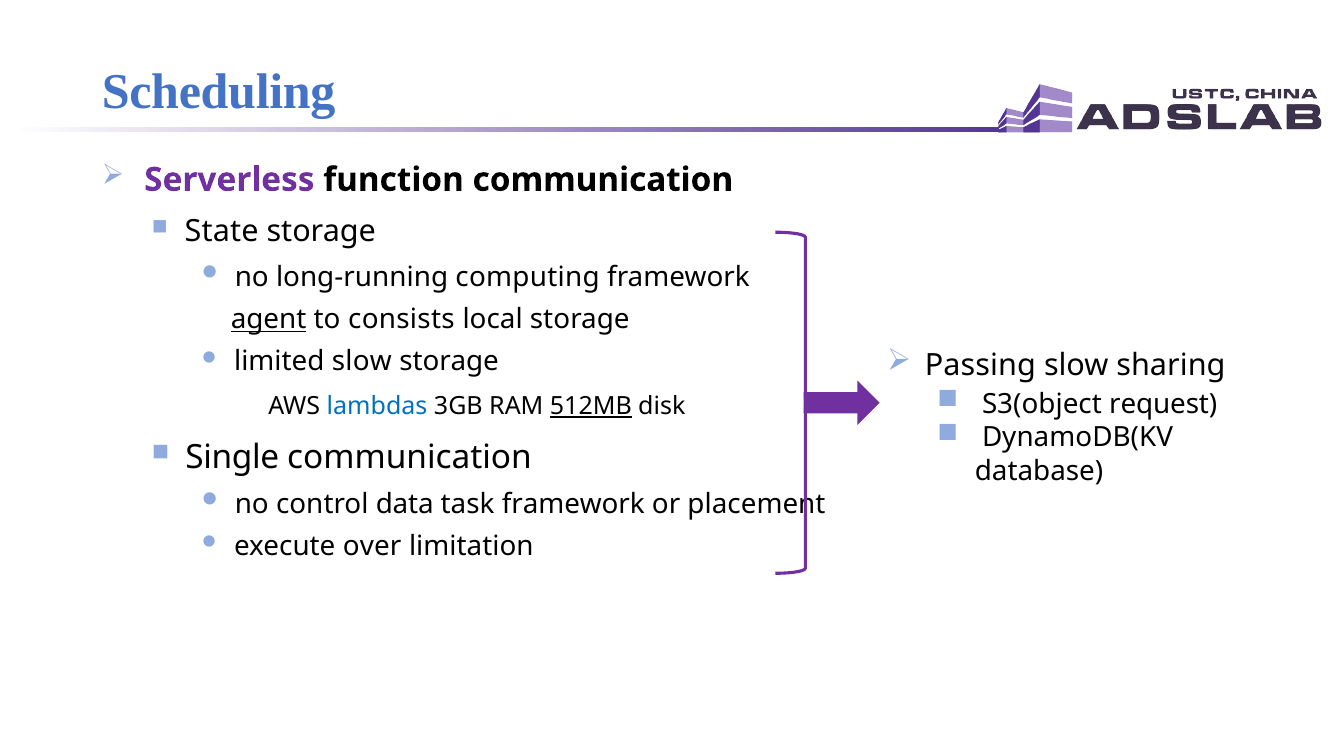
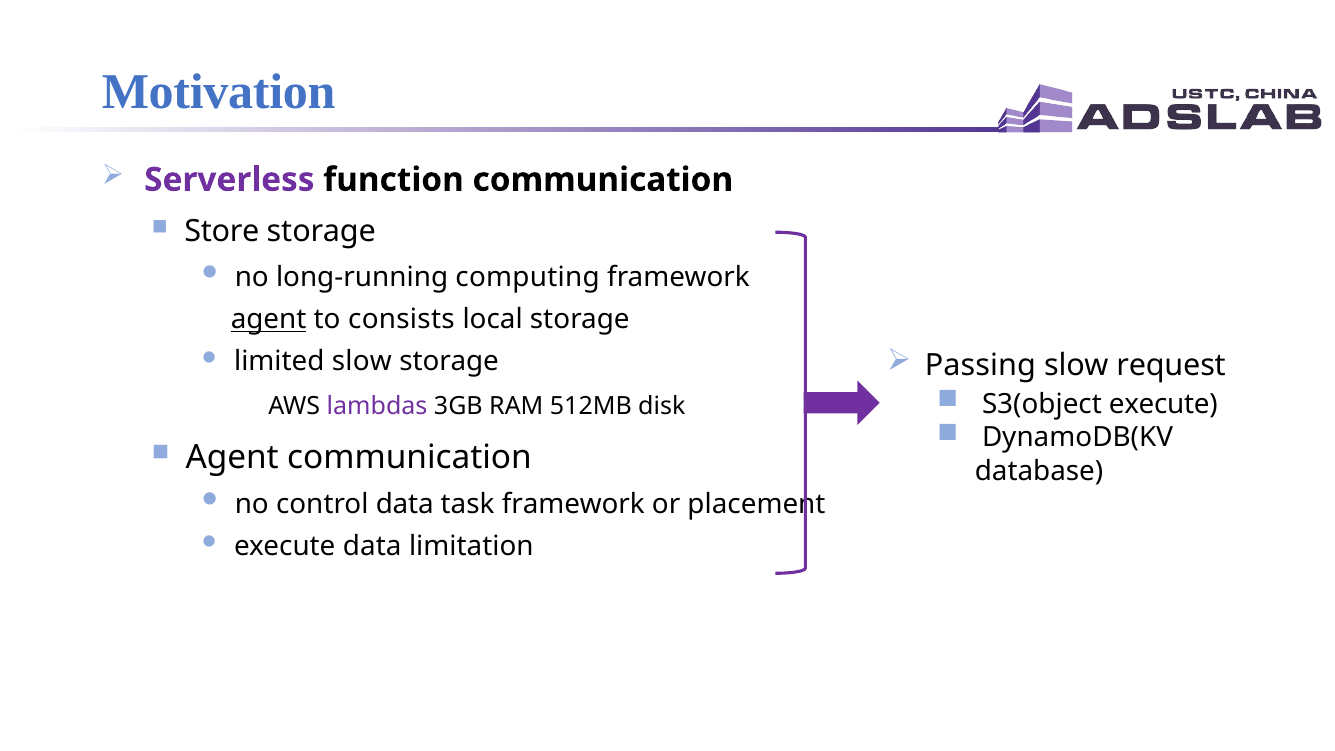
Scheduling: Scheduling -> Motivation (219, 92)
State: State -> Store (222, 232)
sharing: sharing -> request (1171, 366)
S3(object request: request -> execute (1163, 404)
lambdas colour: blue -> purple (377, 406)
512MB underline: present -> none (591, 406)
Single: Single -> Agent (232, 457)
execute over: over -> data (372, 546)
